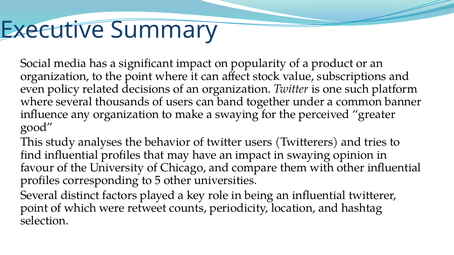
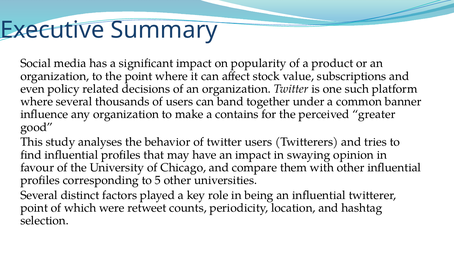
a swaying: swaying -> contains (237, 115)
